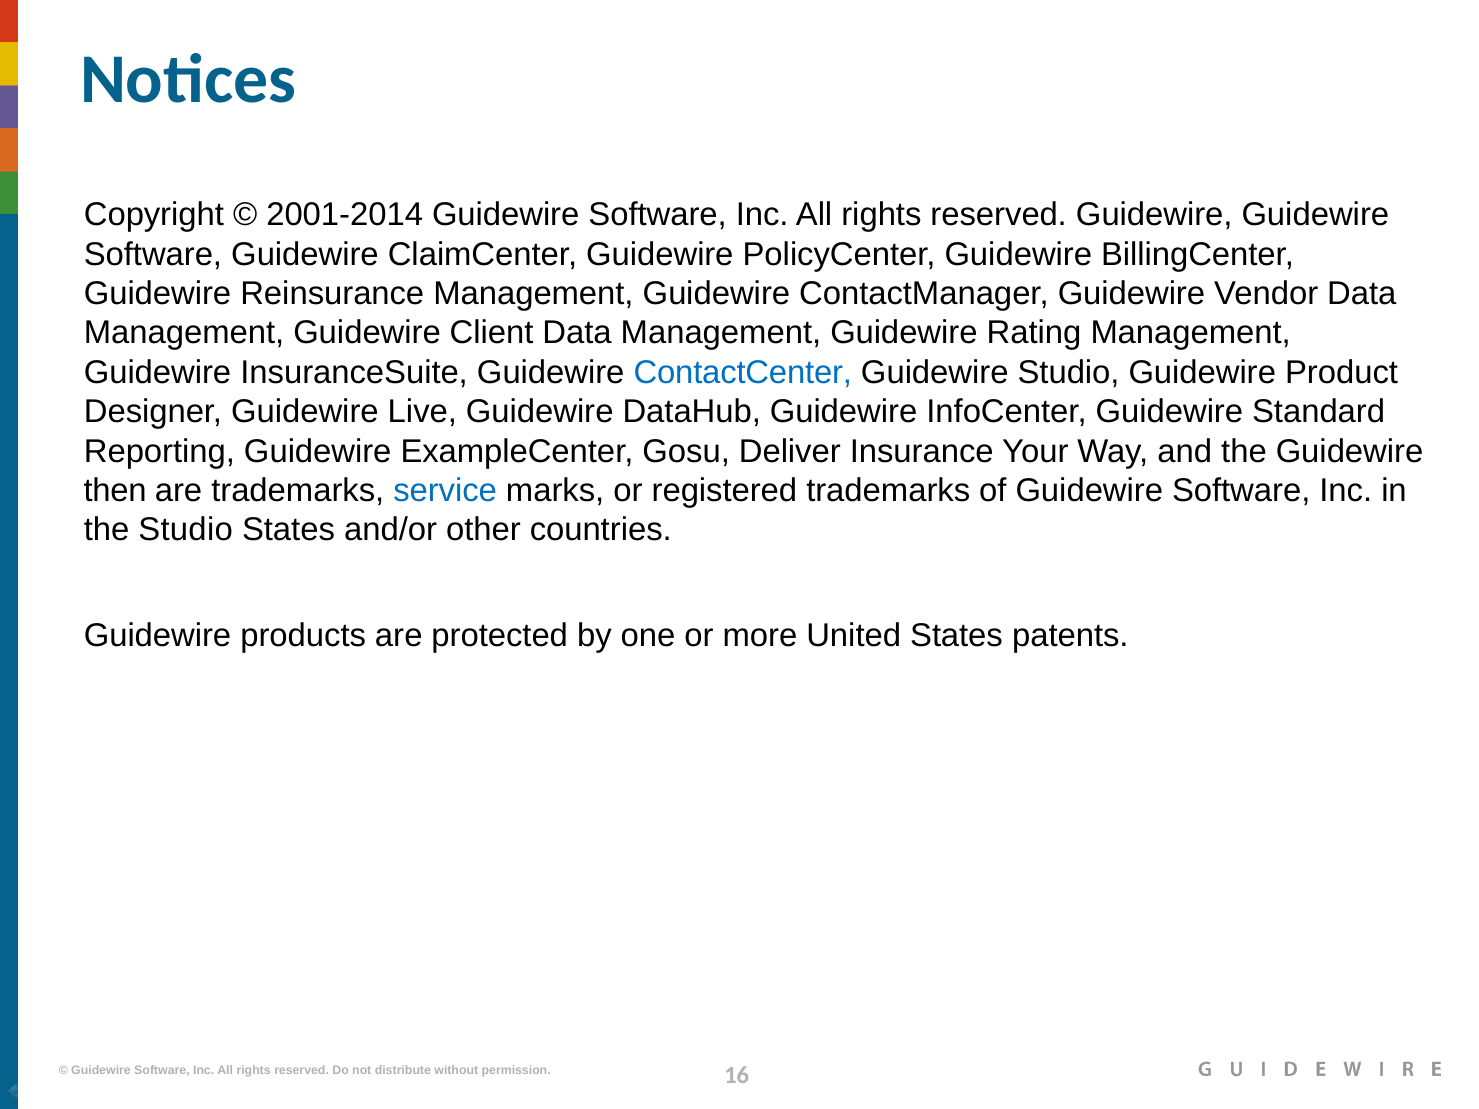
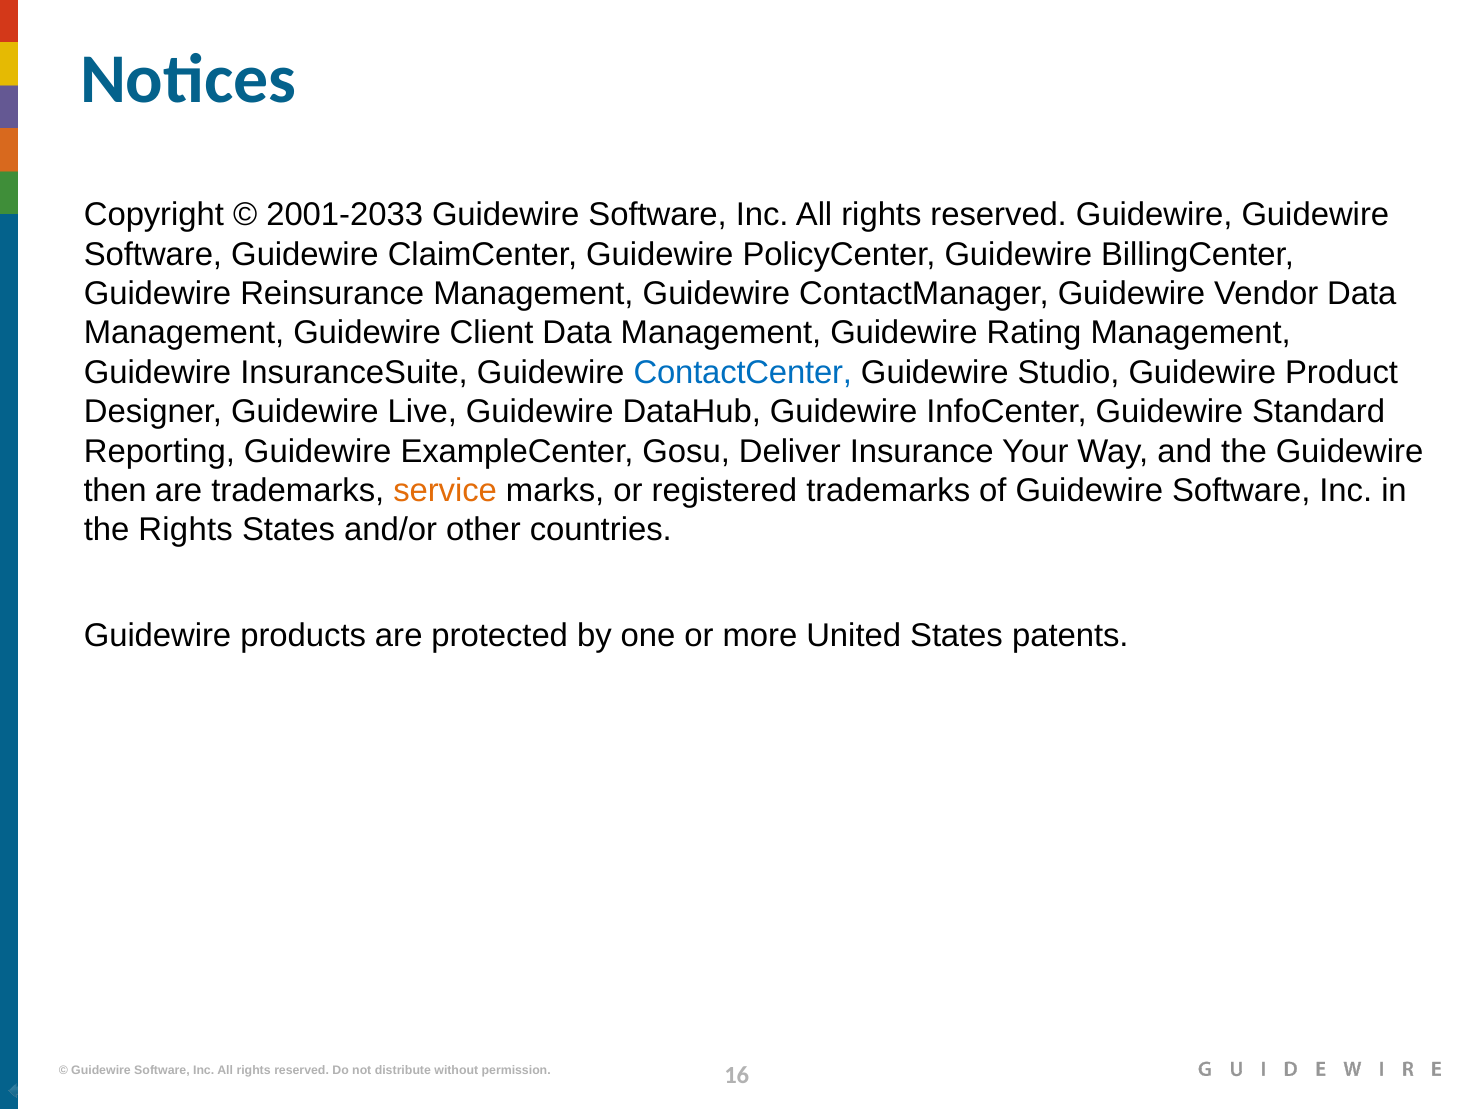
2001-2014: 2001-2014 -> 2001-2033 (345, 215)
service colour: blue -> orange (445, 491)
the Studio: Studio -> Rights (186, 530)
